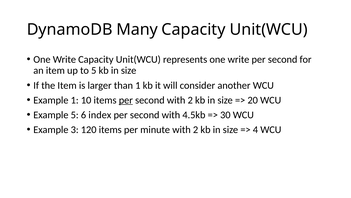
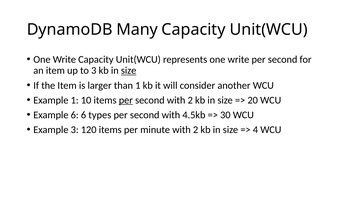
to 5: 5 -> 3 (94, 70)
size underline: none -> present (129, 70)
Example 5: 5 -> 6 (75, 115)
index: index -> types (100, 115)
